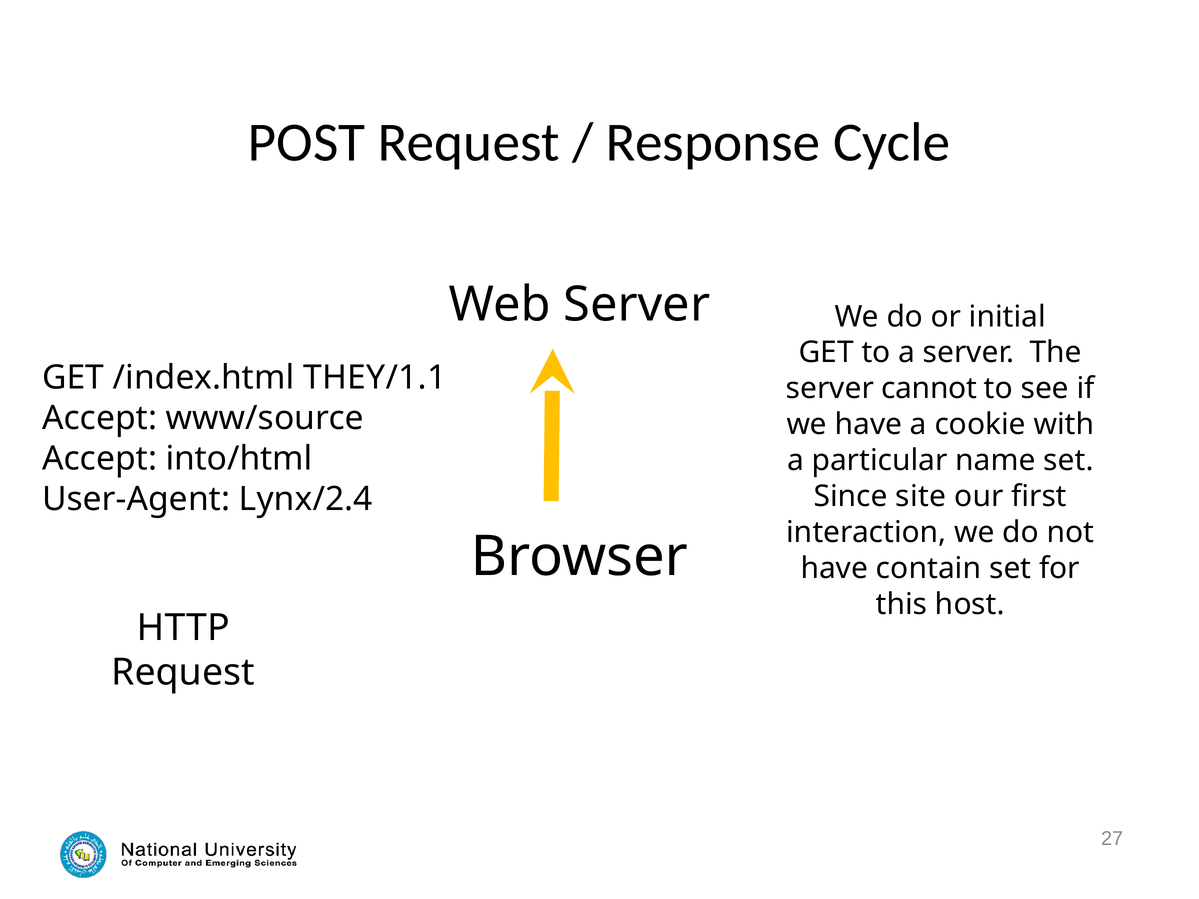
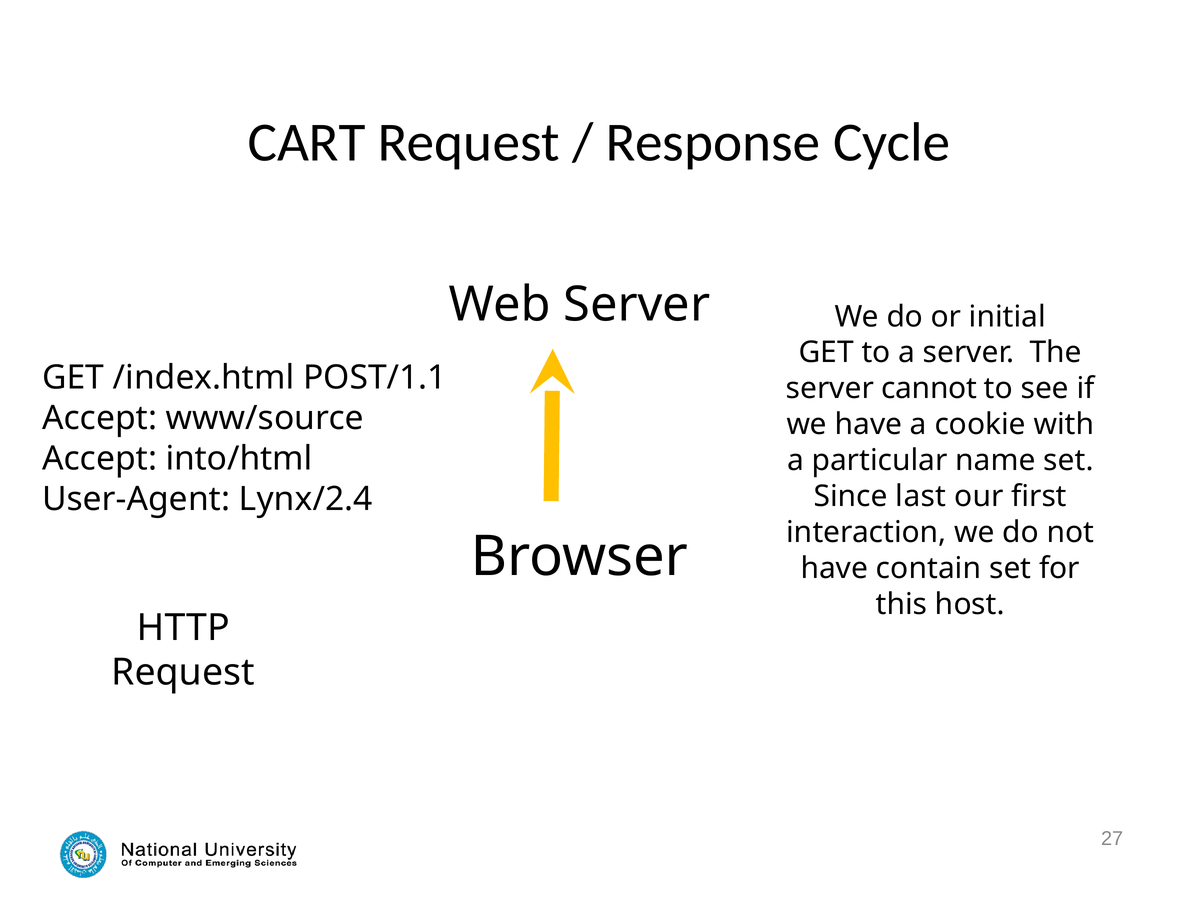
POST: POST -> CART (307, 143)
THEY/1.1: THEY/1.1 -> POST/1.1 (375, 378)
site: site -> last (921, 497)
